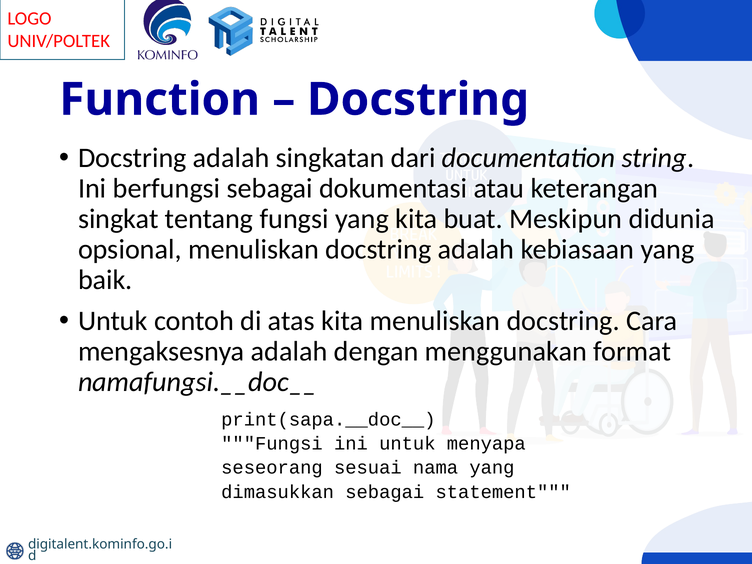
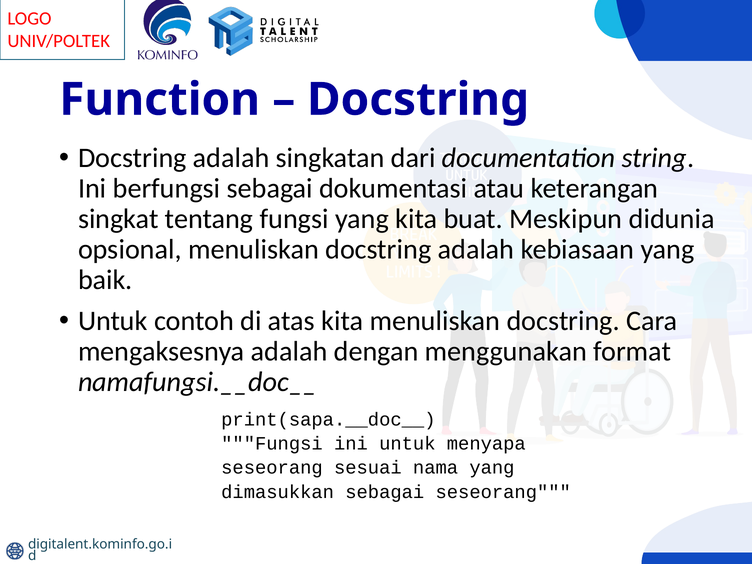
sebagai statement: statement -> seseorang (503, 492)
